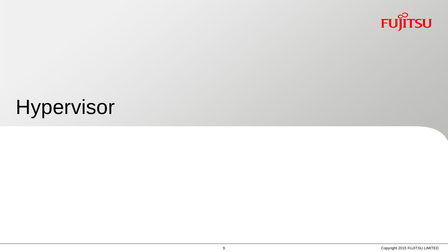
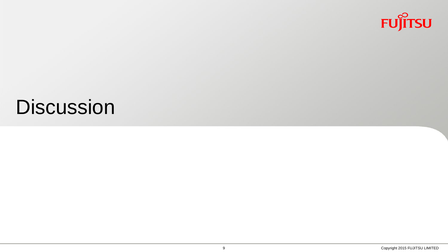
Hypervisor: Hypervisor -> Discussion (65, 107)
